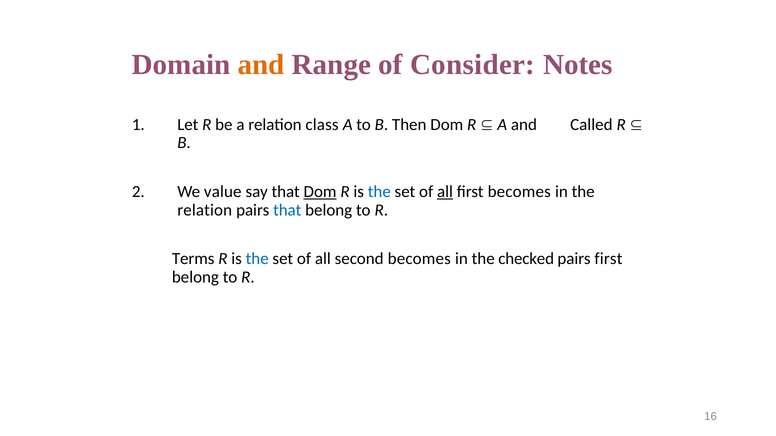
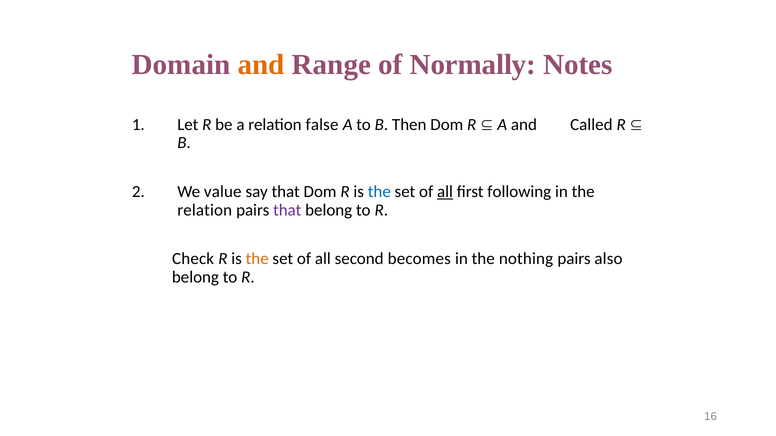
Consider: Consider -> Normally (473, 65)
class: class -> false (322, 125)
Dom underline: present -> none (320, 192)
first becomes: becomes -> following (519, 192)
that colour: blue -> purple (287, 210)
Terms: Terms -> Check (193, 259)
the colour: blue -> orange (257, 259)
checked: checked -> nothing (526, 259)
pairs first: first -> also (608, 259)
